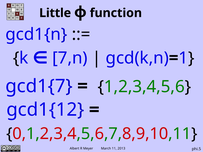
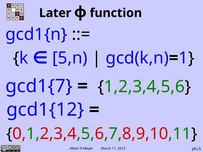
Little: Little -> Later (55, 13)
7,n: 7,n -> 5,n (70, 58)
